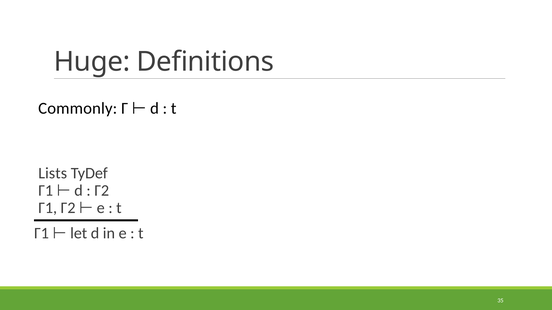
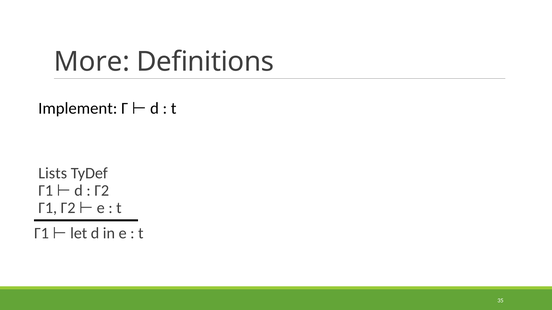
Huge: Huge -> More (92, 62)
Commonly: Commonly -> Implement (78, 108)
